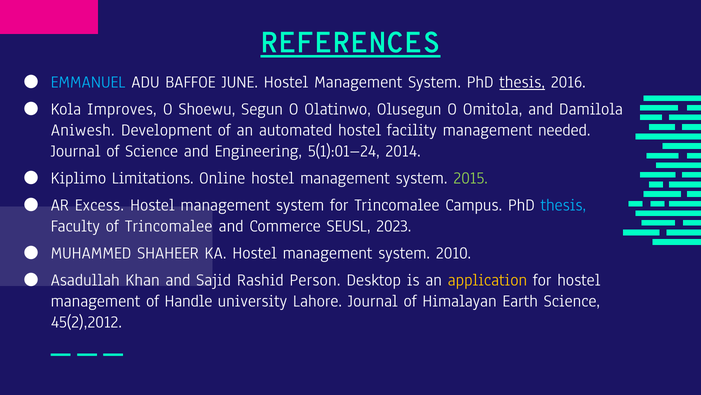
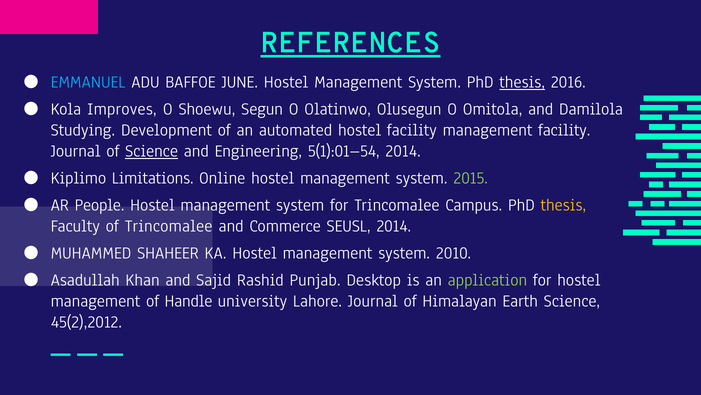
Aniwesh: Aniwesh -> Studying (83, 130)
management needed: needed -> facility (564, 130)
Science underline: none -> present (152, 151)
5(1):01–24: 5(1):01–24 -> 5(1):01–54 (344, 151)
Excess: Excess -> People (100, 205)
thesis colour: light blue -> yellow (563, 205)
SEUSL 2023: 2023 -> 2014 (394, 226)
Person: Person -> Punjab (315, 279)
application colour: yellow -> light green (487, 279)
